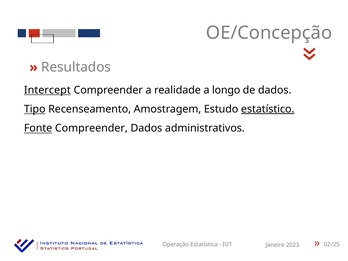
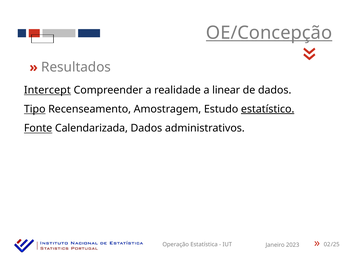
OE/Concepção underline: none -> present (269, 33)
longo: longo -> linear (226, 90)
Fonte Compreender: Compreender -> Calendarizada (91, 128)
